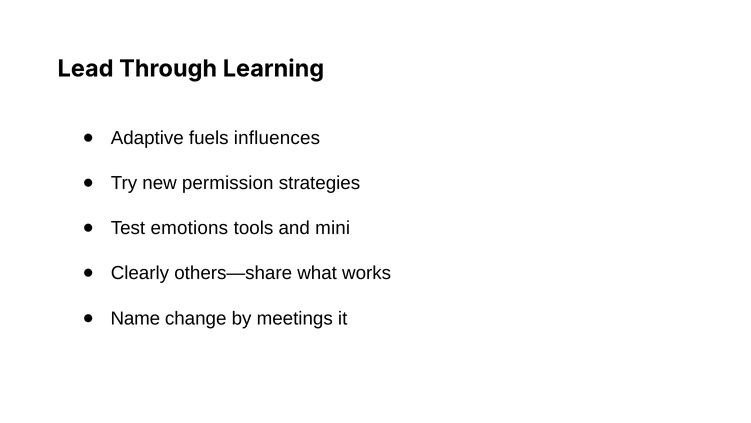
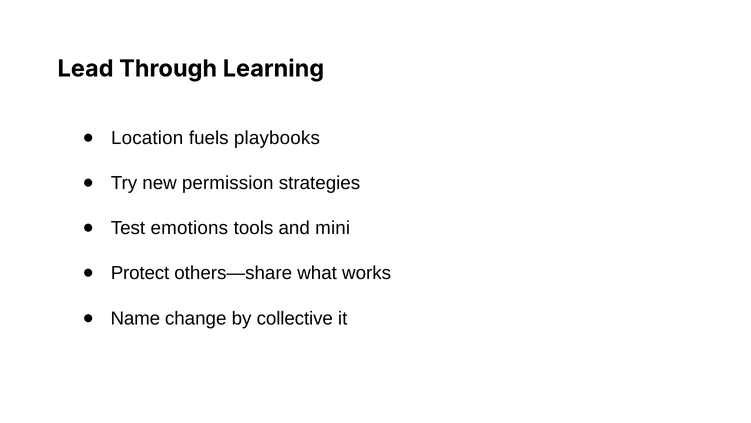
Adaptive: Adaptive -> Location (147, 138)
influences: influences -> playbooks (277, 138)
Clearly: Clearly -> Protect (140, 273)
meetings: meetings -> collective (295, 318)
